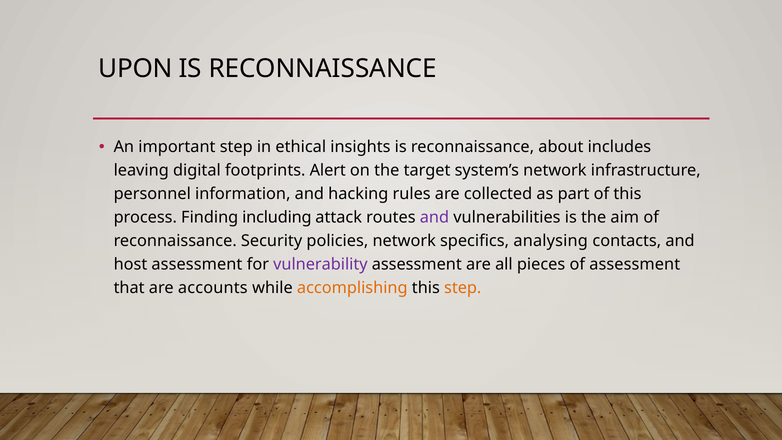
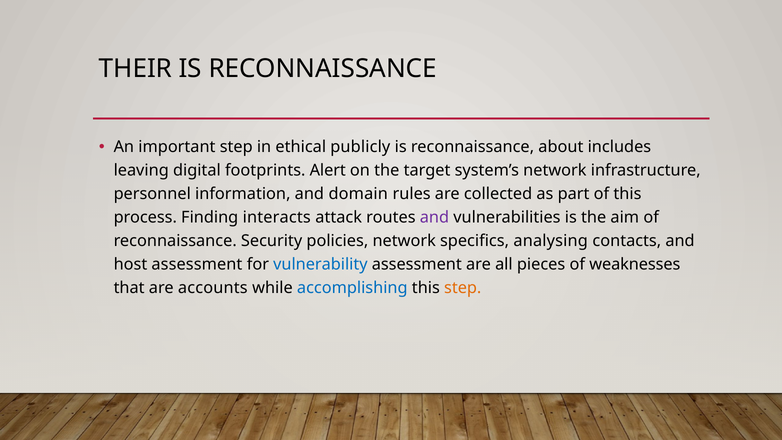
UPON: UPON -> THEIR (135, 68)
insights: insights -> publicly (360, 147)
hacking: hacking -> domain (358, 194)
including: including -> interacts (277, 217)
vulnerability colour: purple -> blue (320, 264)
of assessment: assessment -> weaknesses (635, 264)
accomplishing colour: orange -> blue (352, 288)
